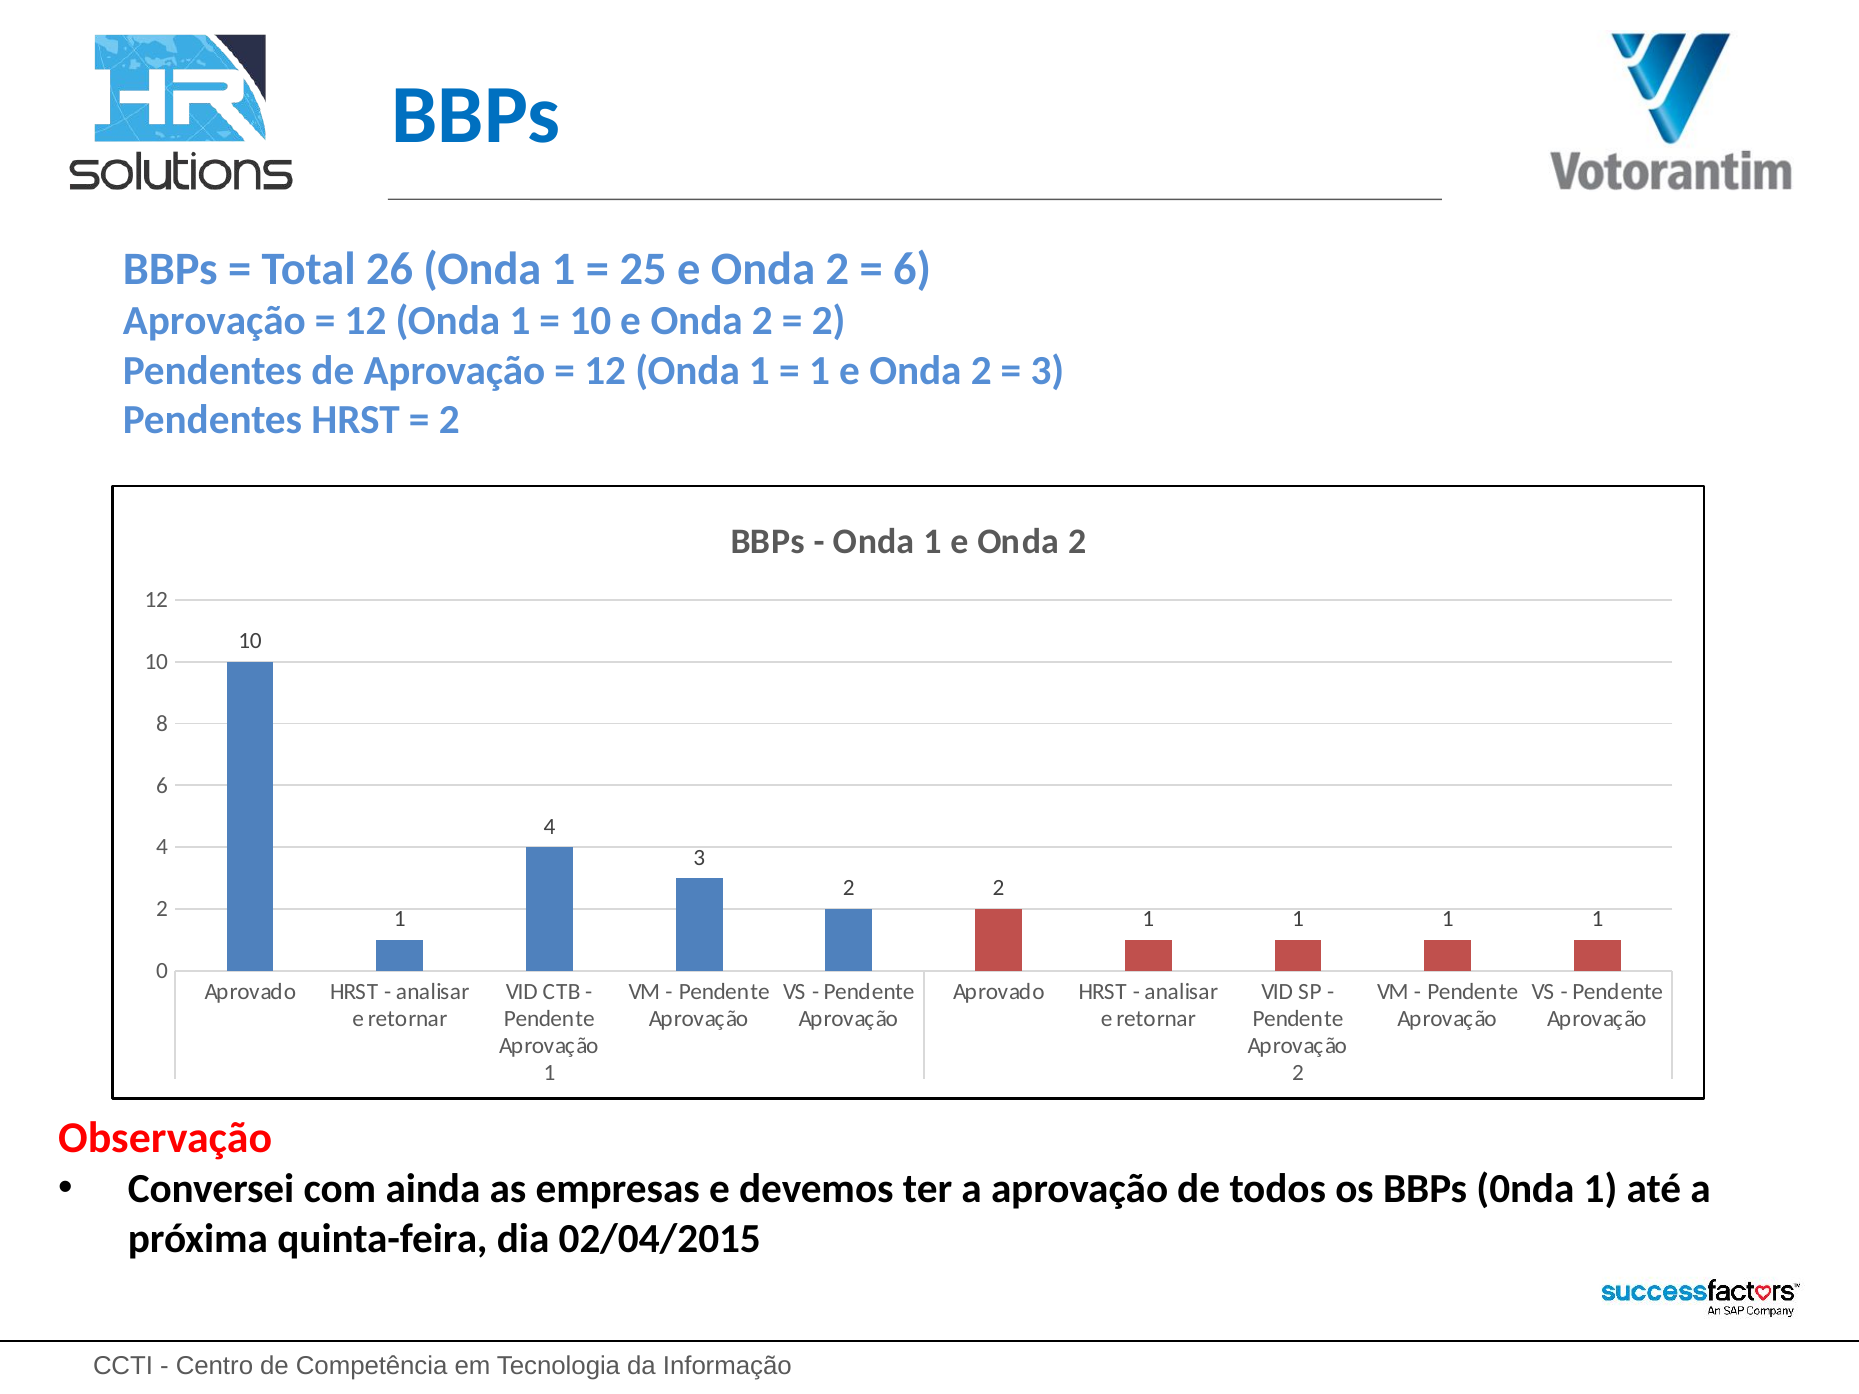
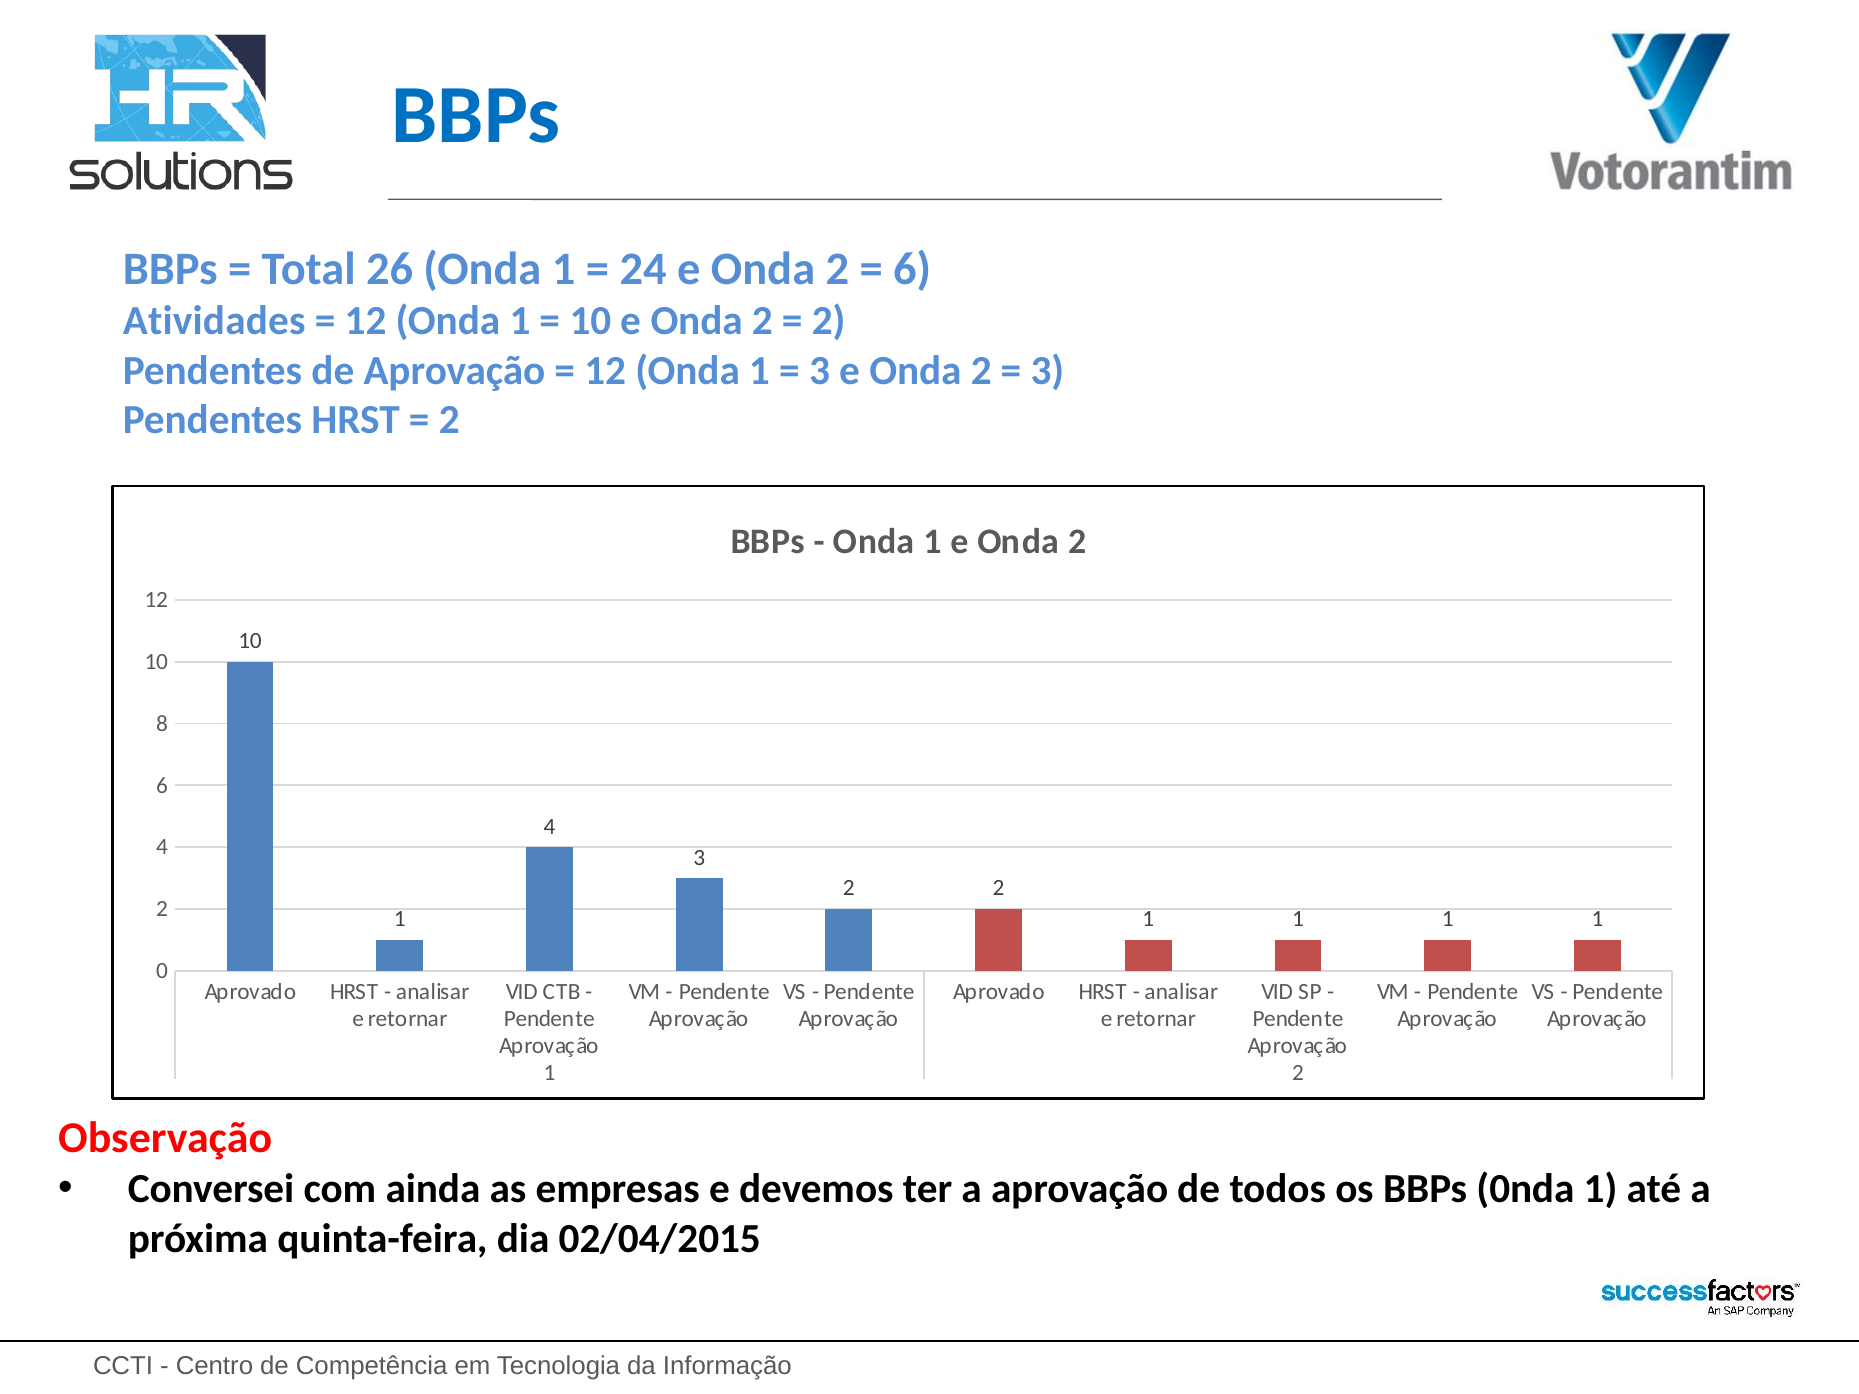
25: 25 -> 24 (643, 269)
Aprovação: Aprovação -> Atividades (214, 321)
1: 1 -> 3 (819, 371)
